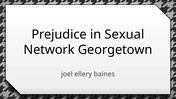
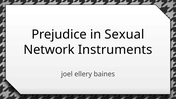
Georgetown: Georgetown -> Instruments (115, 50)
